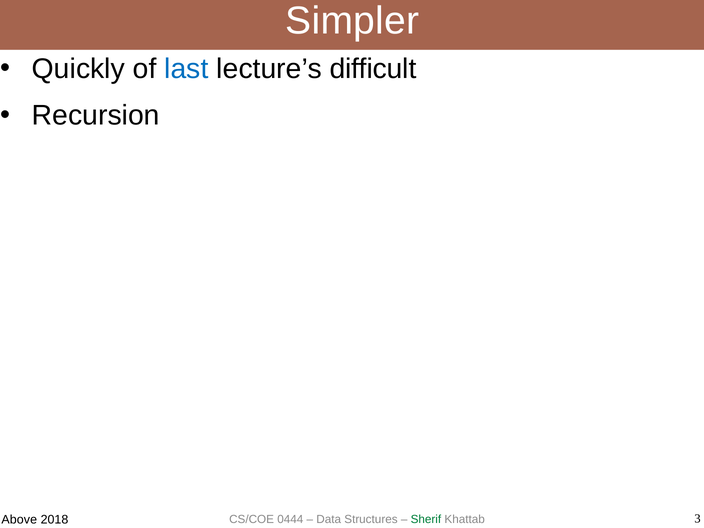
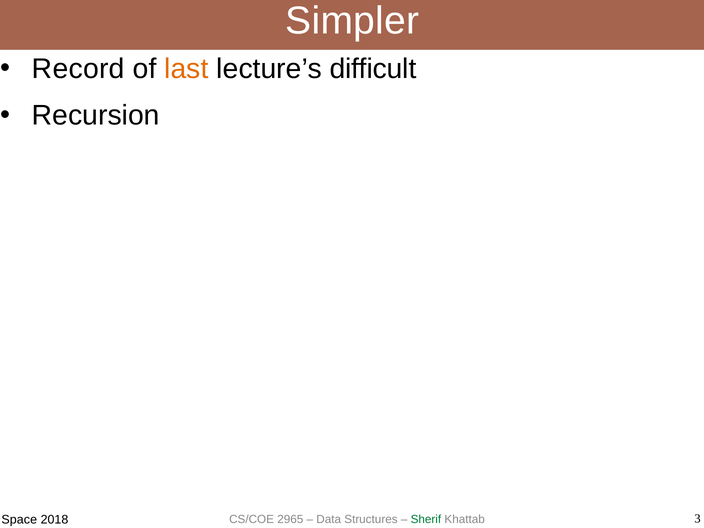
Quickly: Quickly -> Record (78, 69)
last colour: blue -> orange (186, 69)
Above: Above -> Space (19, 520)
0444: 0444 -> 2965 (290, 520)
